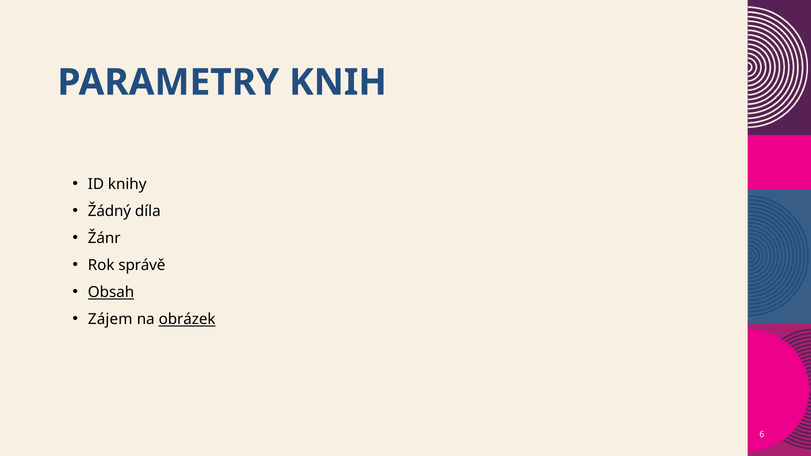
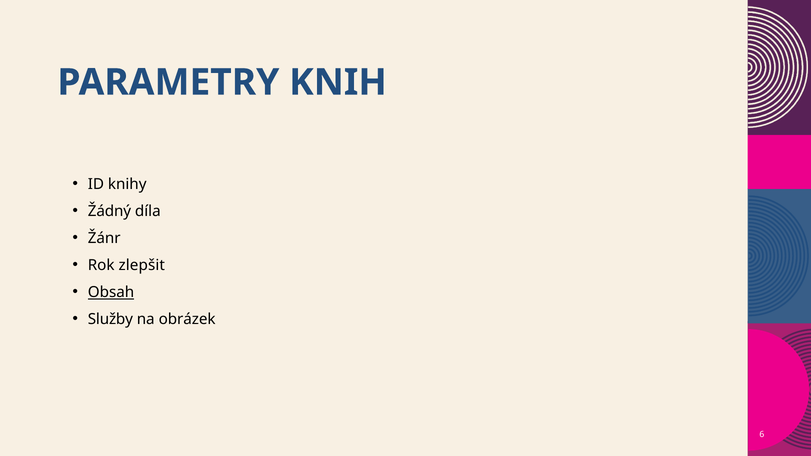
správě: správě -> zlepšit (142, 265)
Zájem: Zájem -> Služby (110, 319)
obrázek underline: present -> none (187, 319)
